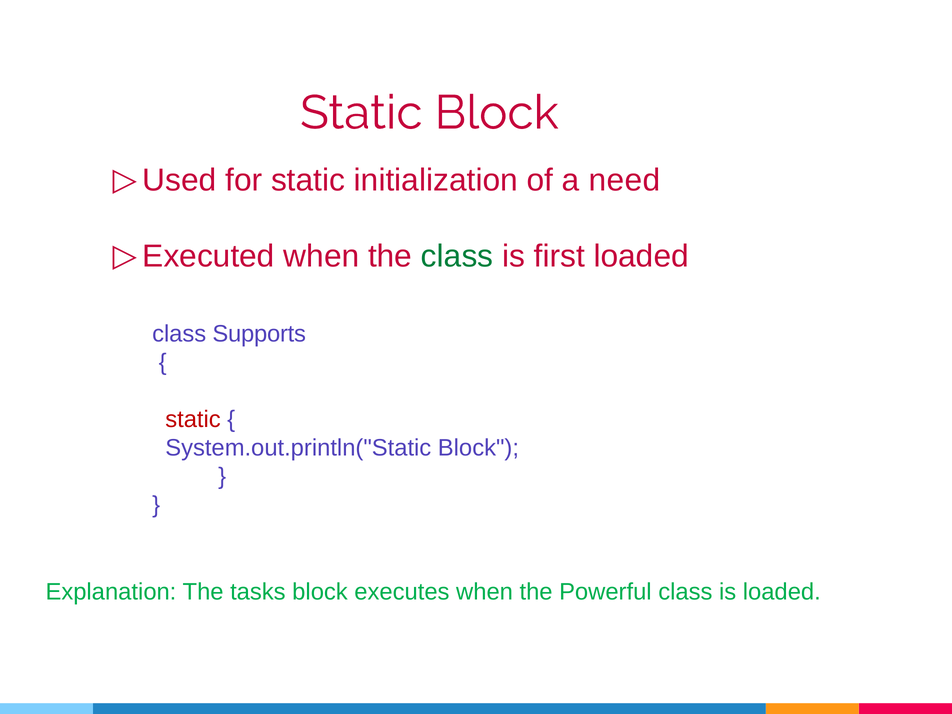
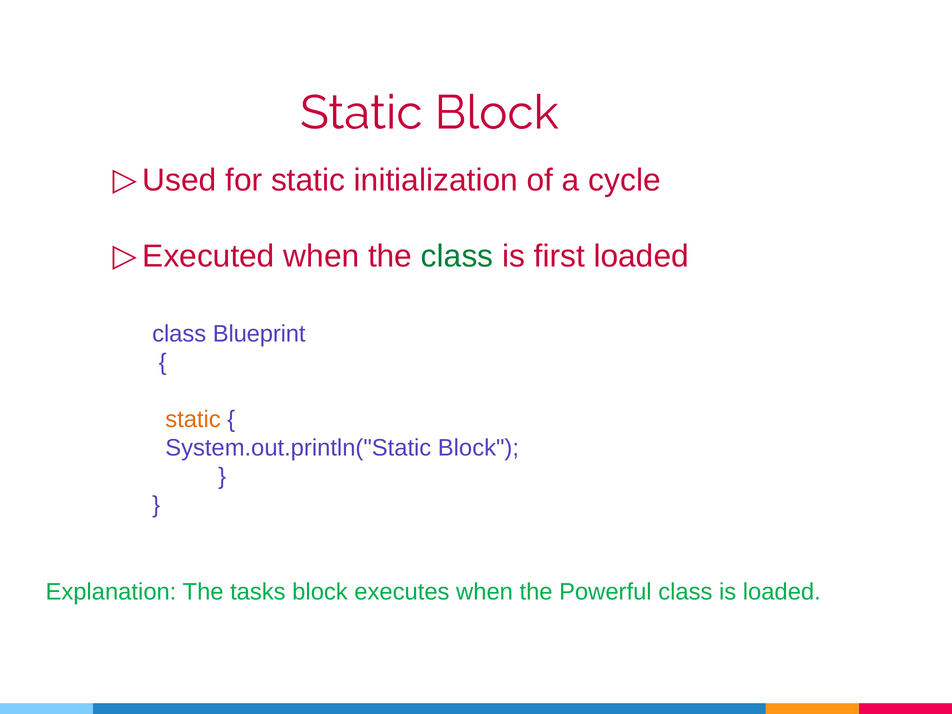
need: need -> cycle (625, 180)
Supports: Supports -> Blueprint (259, 334)
static colour: red -> orange (193, 419)
